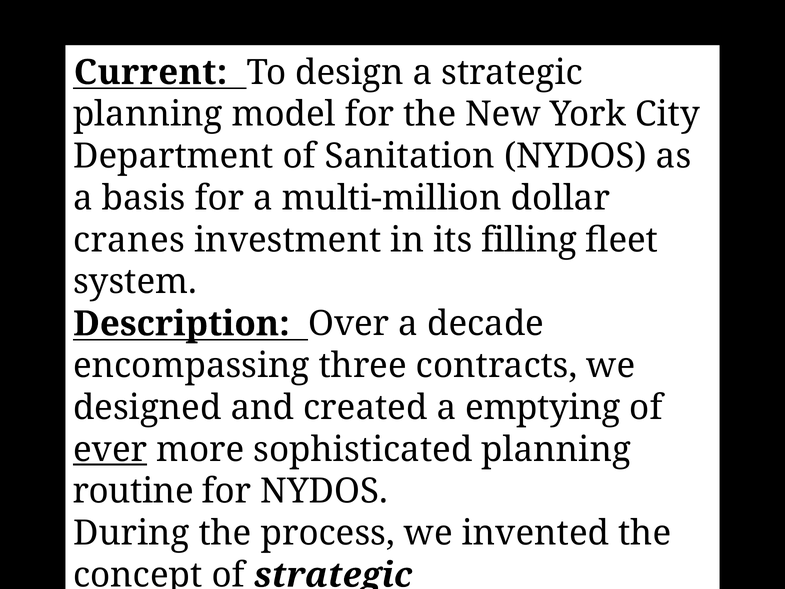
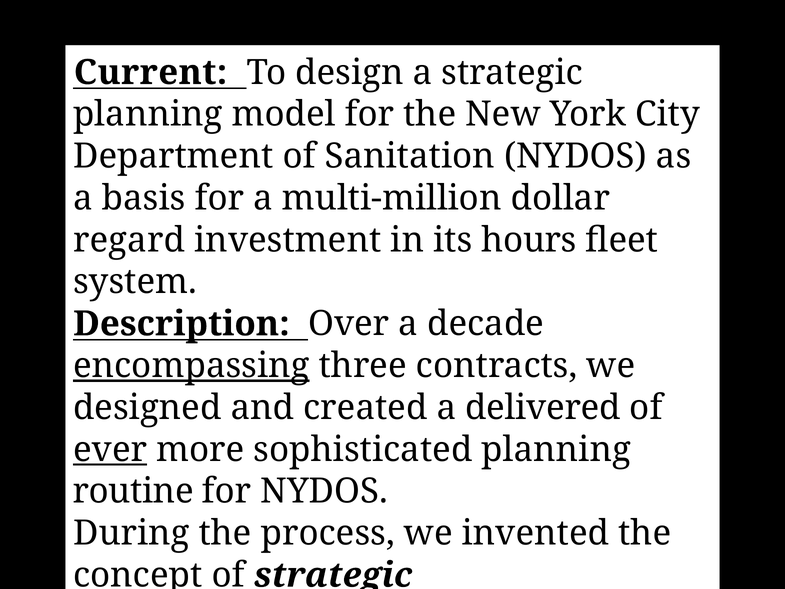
cranes: cranes -> regard (129, 240)
filling: filling -> hours (529, 240)
encompassing underline: none -> present (191, 366)
emptying: emptying -> delivered (543, 407)
